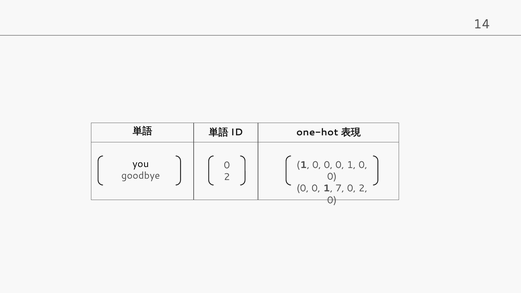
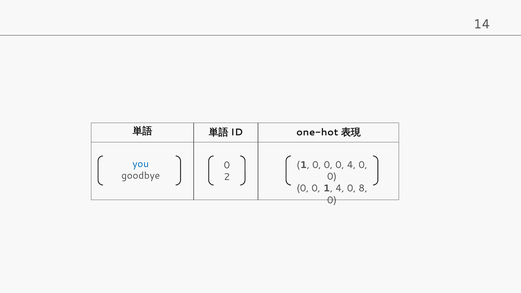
you colour: black -> blue (141, 164)
1: 1 -> 4 (351, 165)
1 7: 7 -> 4 (340, 188)
2: 2 -> 8 (363, 188)
